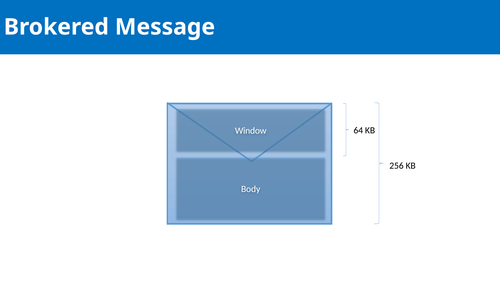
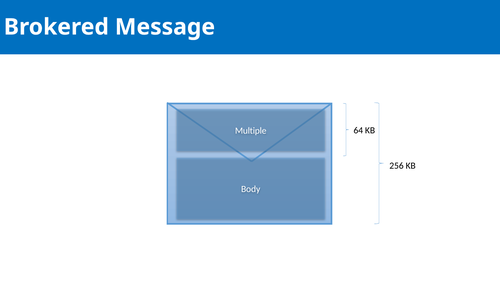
Window: Window -> Multiple (251, 131)
